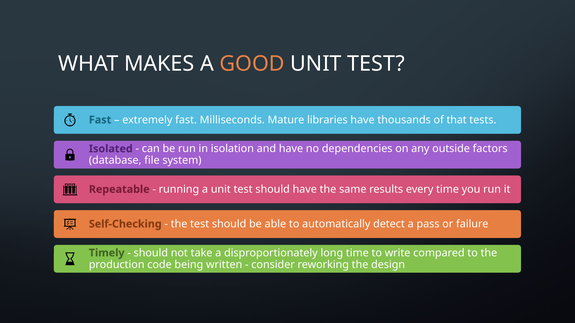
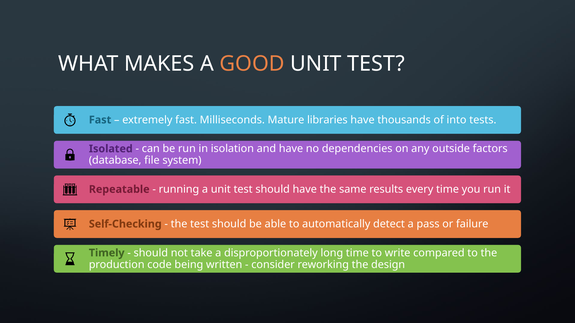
that: that -> into (457, 120)
